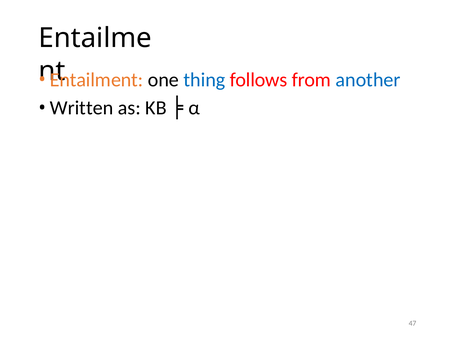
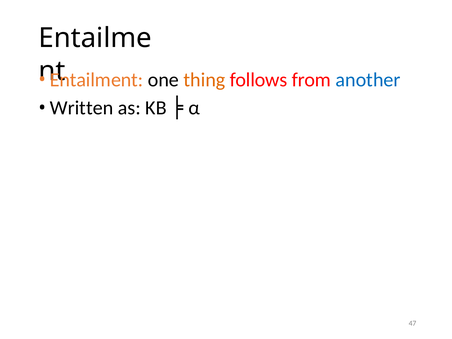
thing colour: blue -> orange (204, 80)
